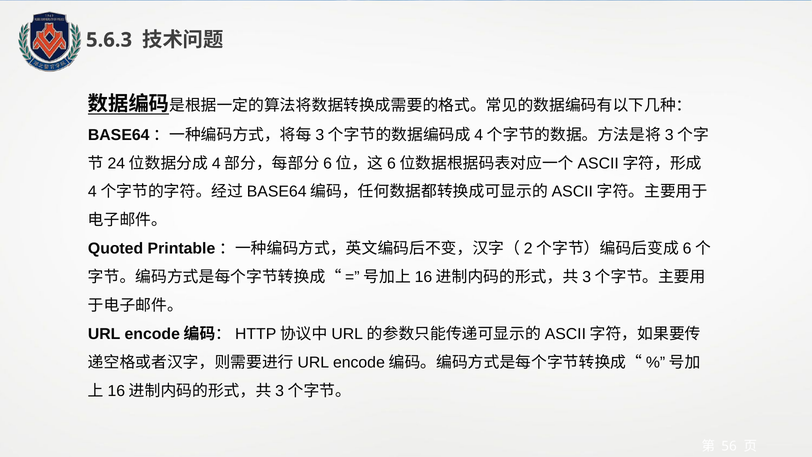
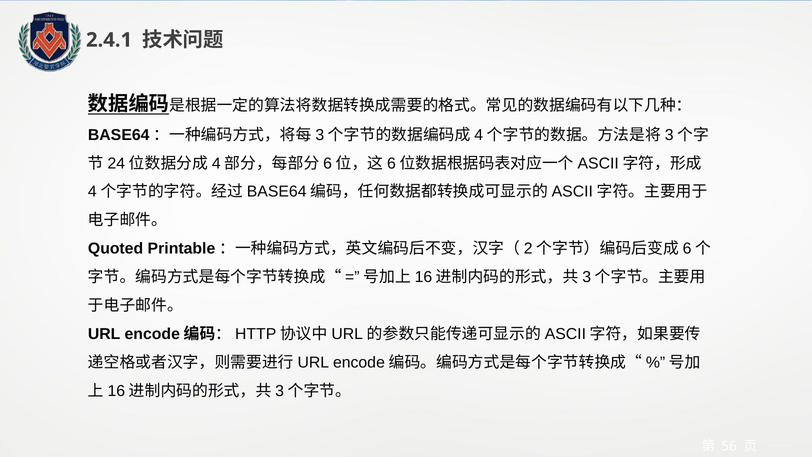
5.6.3: 5.6.3 -> 2.4.1 (109, 40)
